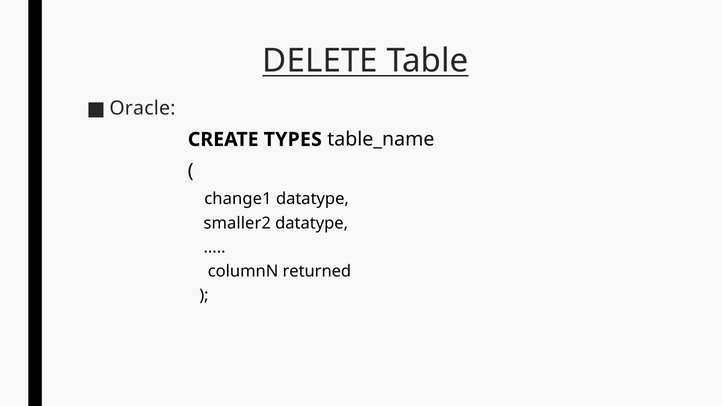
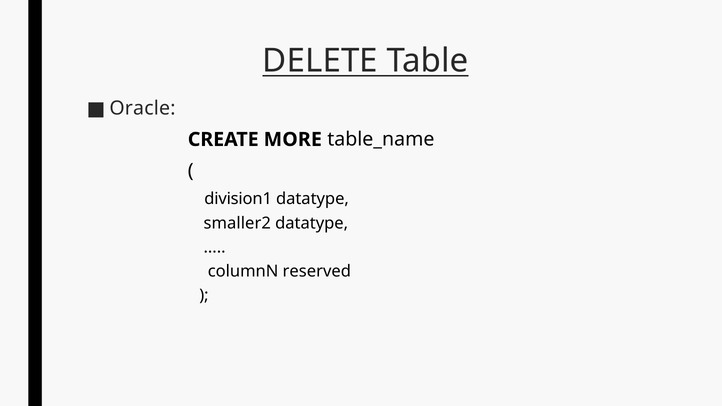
TYPES: TYPES -> MORE (293, 140)
change1: change1 -> division1 (238, 199)
returned: returned -> reserved (317, 271)
